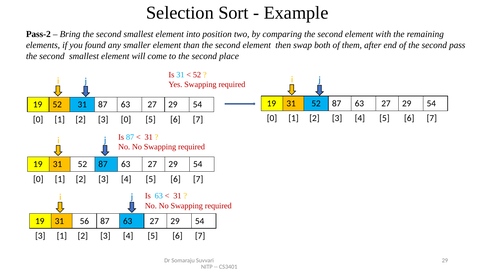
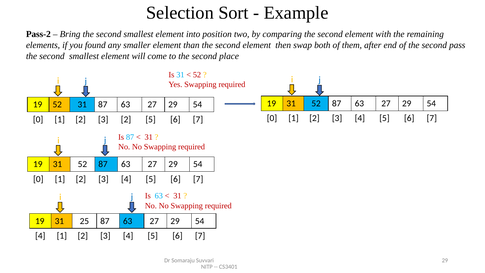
3 0: 0 -> 2 (126, 119)
56: 56 -> 25 (84, 221)
3: 3 -> 4 (40, 236)
